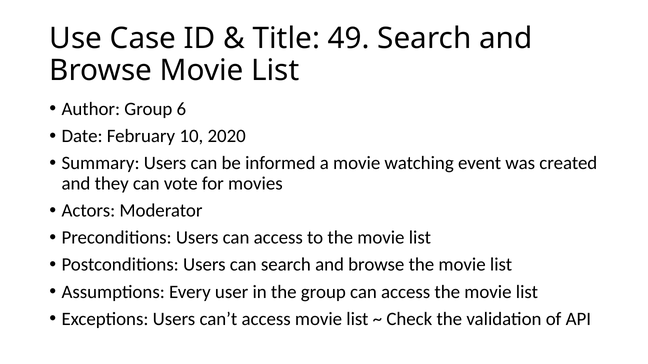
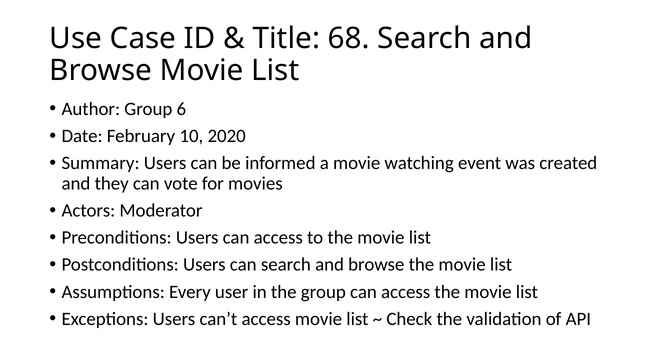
49: 49 -> 68 (349, 38)
